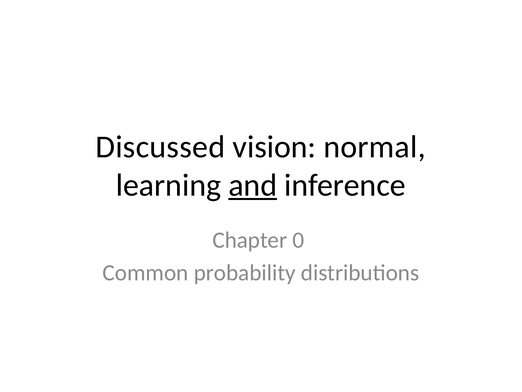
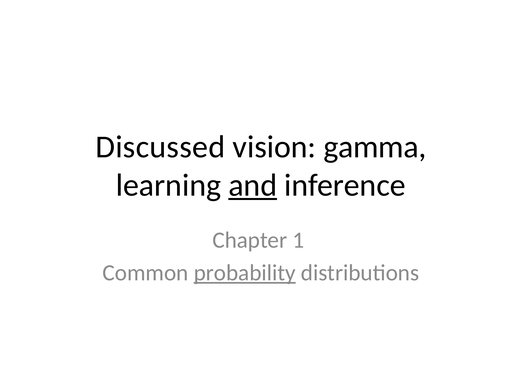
normal: normal -> gamma (375, 147)
0: 0 -> 1 (298, 240)
probability underline: none -> present (245, 272)
